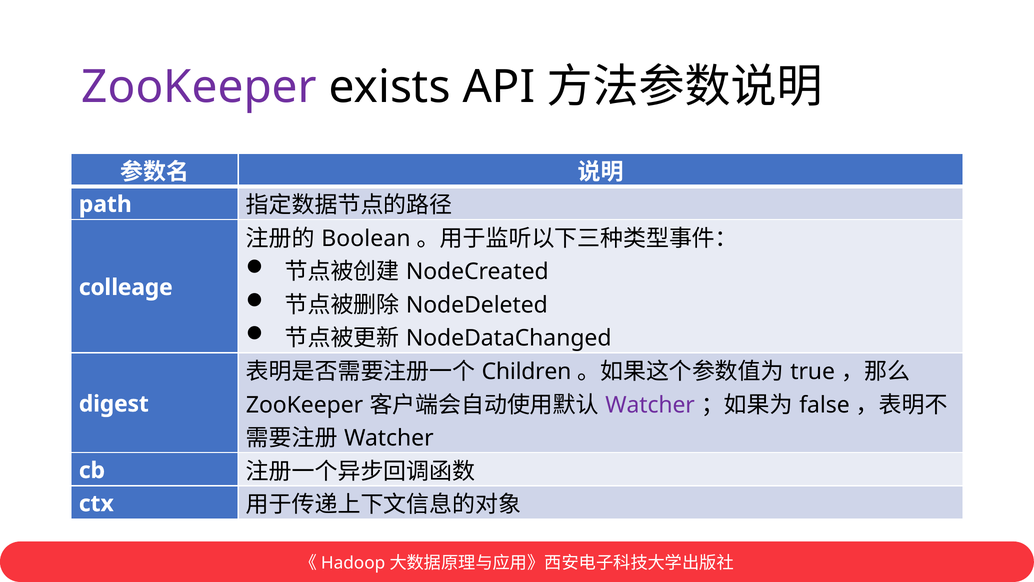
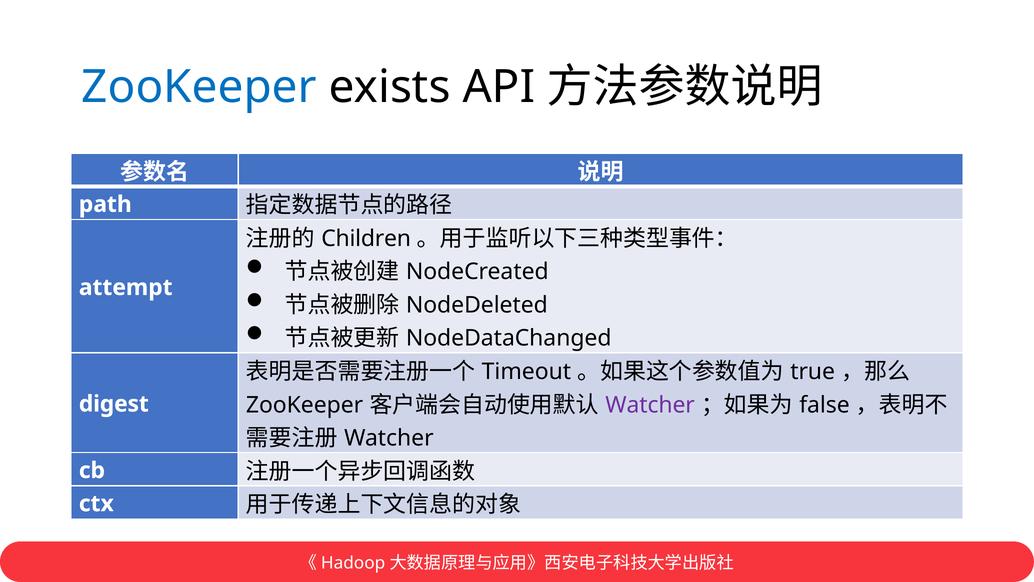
ZooKeeper colour: purple -> blue (199, 87)
Boolean: Boolean -> Children (366, 238)
colleage: colleage -> attempt (126, 287)
Children: Children -> Timeout (526, 372)
